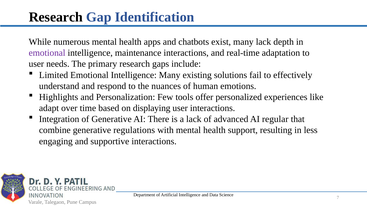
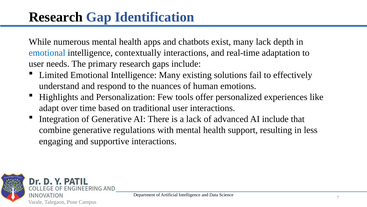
emotional colour: purple -> blue (47, 53)
maintenance: maintenance -> contextually (138, 53)
displaying: displaying -> traditional (152, 108)
AI regular: regular -> include (275, 119)
